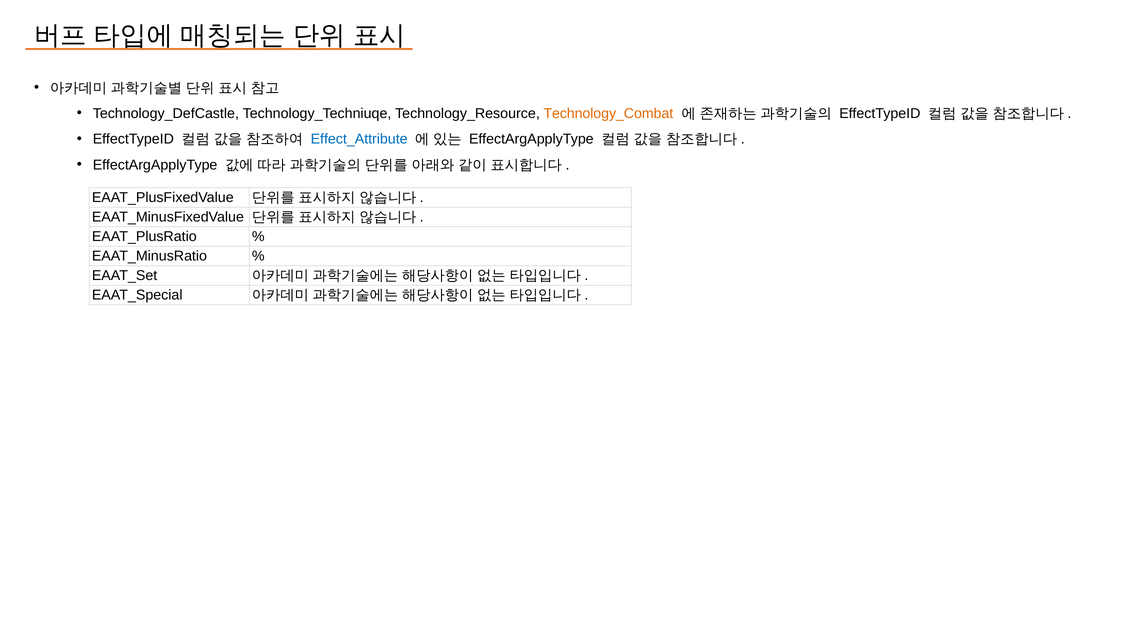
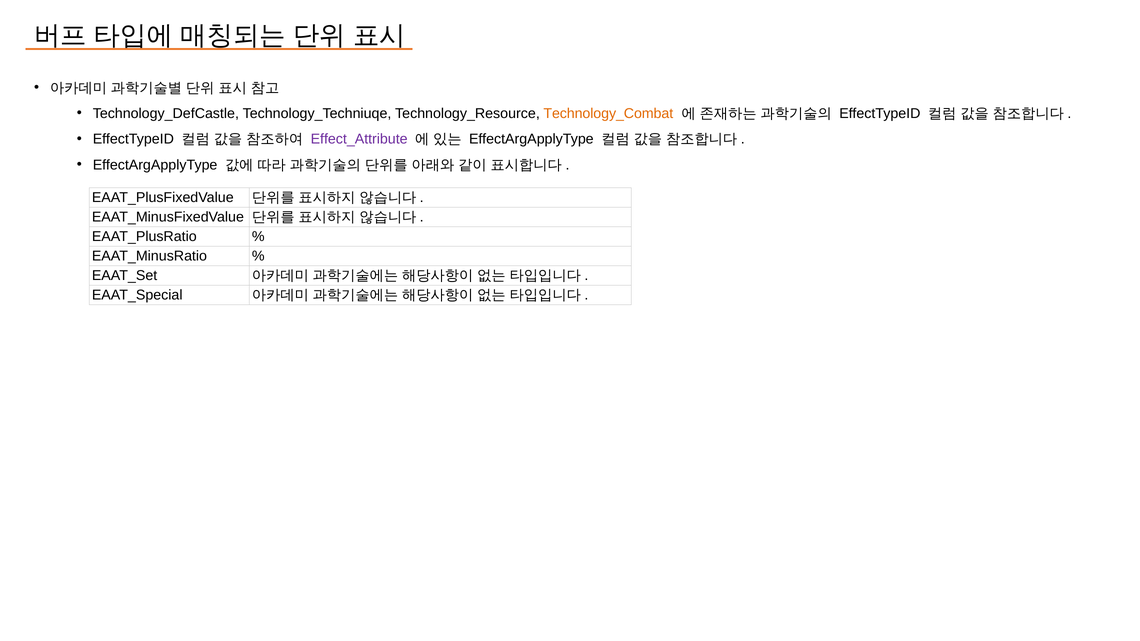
Effect_Attribute colour: blue -> purple (359, 139)
